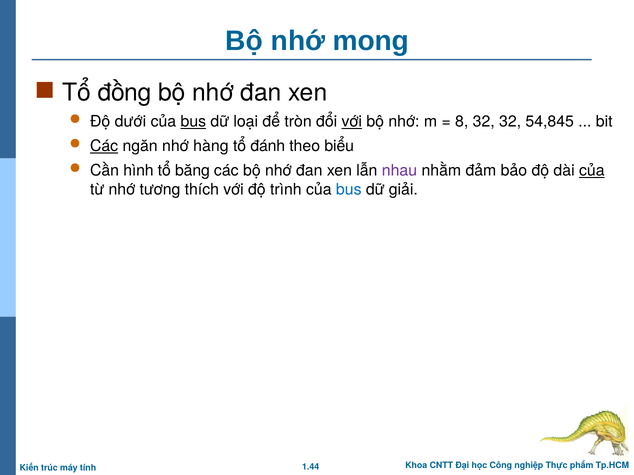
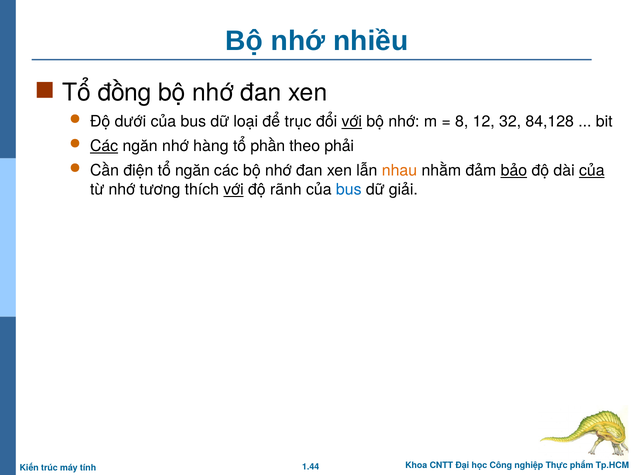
mong: mong -> nhiều (371, 41)
bus underline: present -> none (193, 122)
tròn: tròn -> trục (298, 122)
8 32: 32 -> 12 (484, 122)
54,845: 54,845 -> 84,128 (550, 122)
đánh: đánh -> phần (268, 146)
biểu: biểu -> phải (339, 146)
hình: hình -> điện (138, 171)
tổ băng: băng -> ngăn (192, 171)
nhau colour: purple -> orange (399, 171)
bảo underline: none -> present (514, 171)
với underline: none -> present (234, 190)
trình: trình -> rãnh (286, 190)
